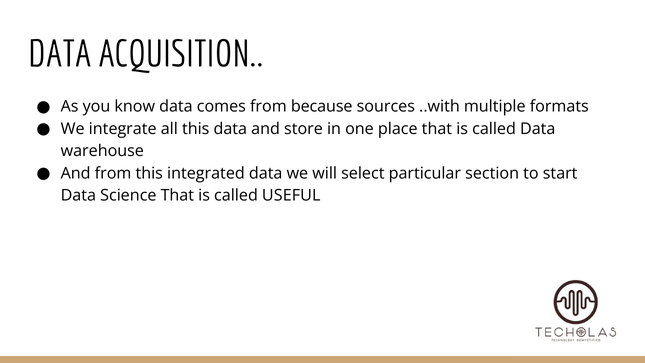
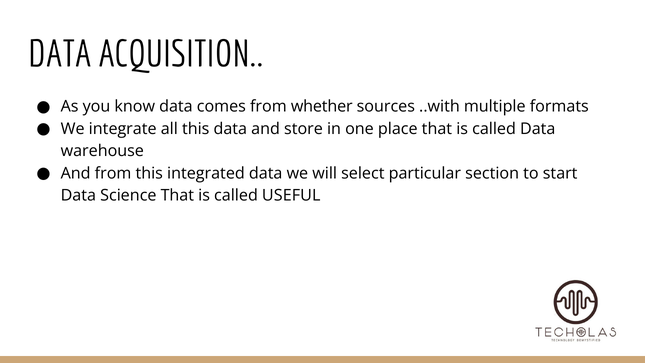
because: because -> whether (322, 107)
